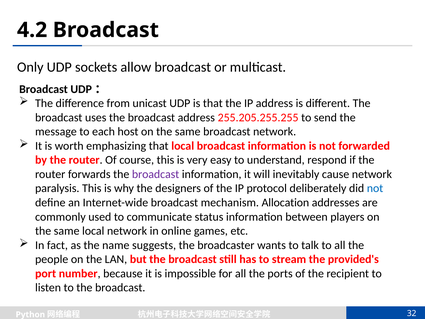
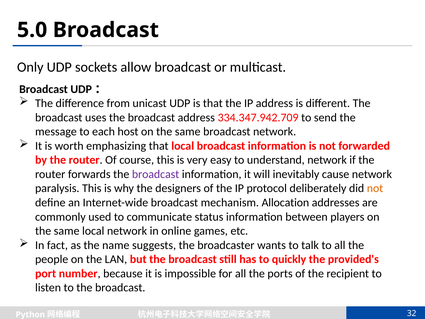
4.2: 4.2 -> 5.0 (32, 30)
255.205.255.255: 255.205.255.255 -> 334.347.942.709 (258, 117)
understand respond: respond -> network (327, 160)
not colour: blue -> orange (375, 188)
stream: stream -> quickly (289, 259)
